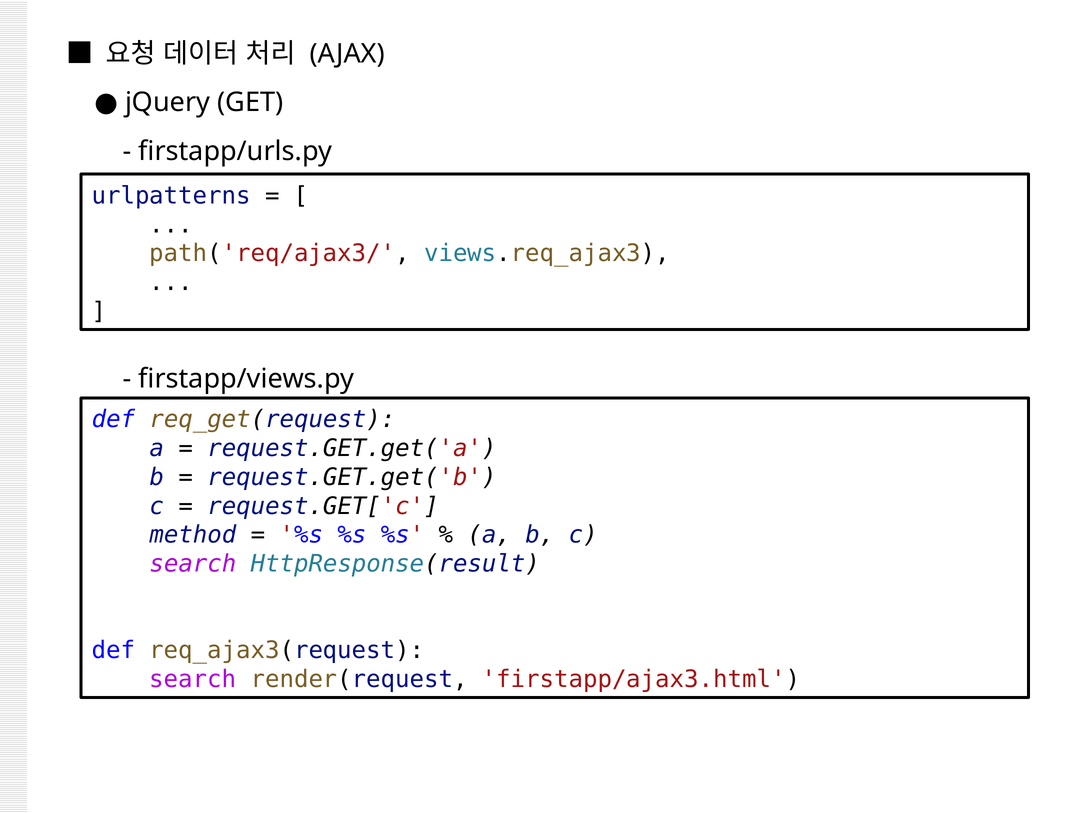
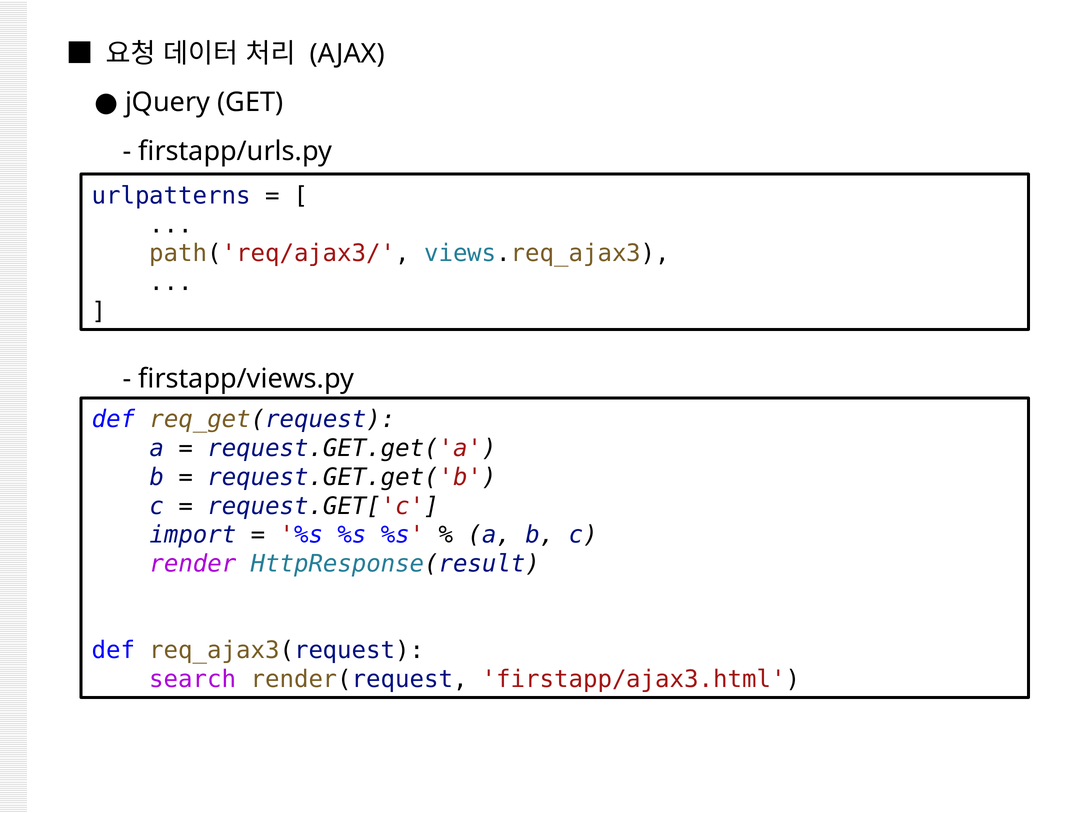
method: method -> import (193, 535)
search: search -> render (193, 564)
